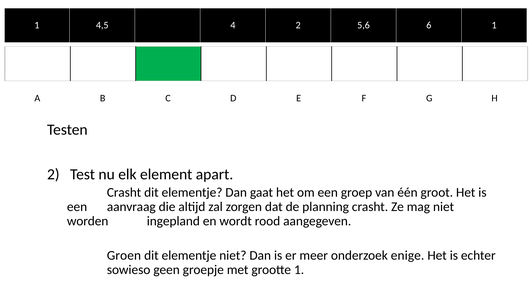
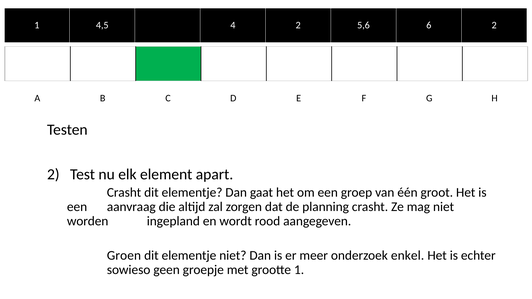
6 1: 1 -> 2 (494, 25)
enige: enige -> enkel (408, 256)
